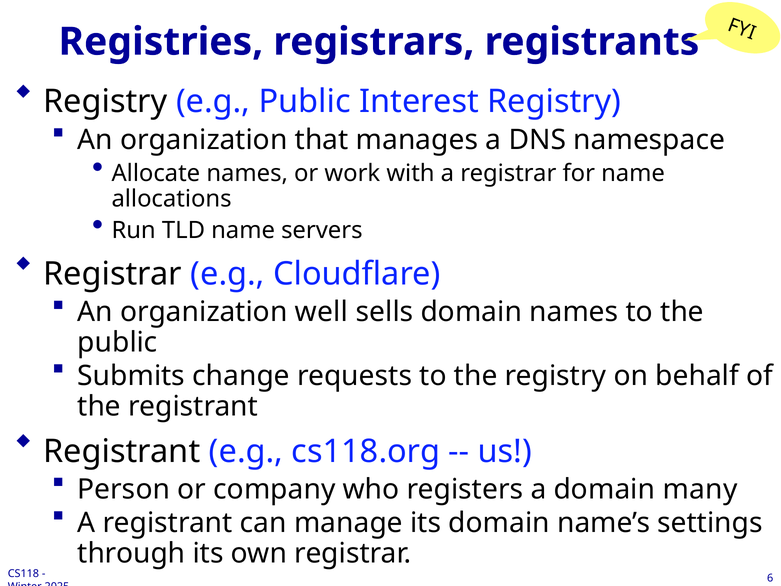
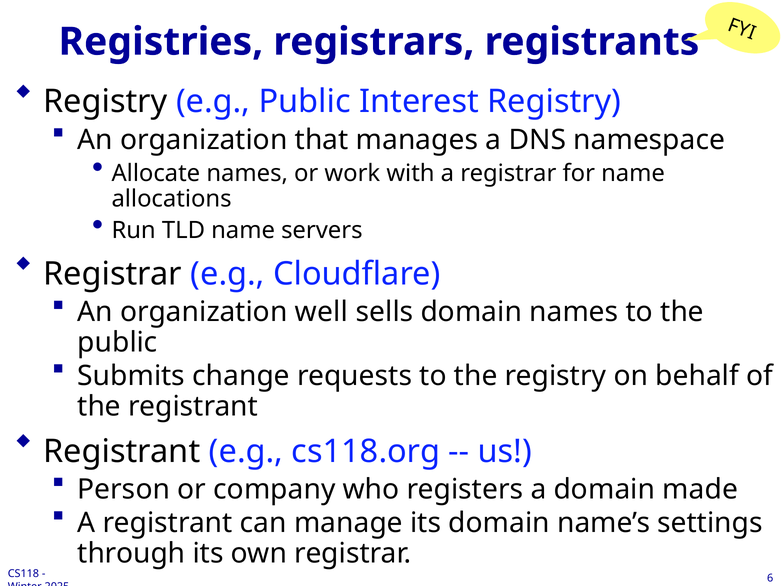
many: many -> made (700, 489)
